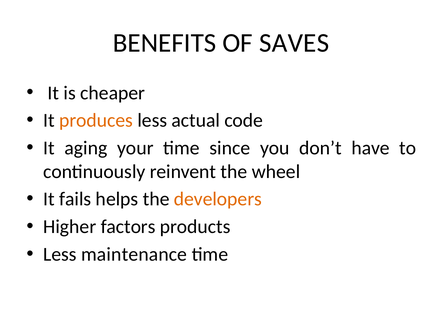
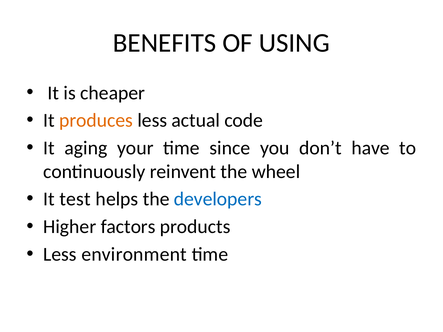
SAVES: SAVES -> USING (294, 43)
fails: fails -> test (75, 199)
developers colour: orange -> blue (218, 199)
maintenance: maintenance -> environment (134, 254)
